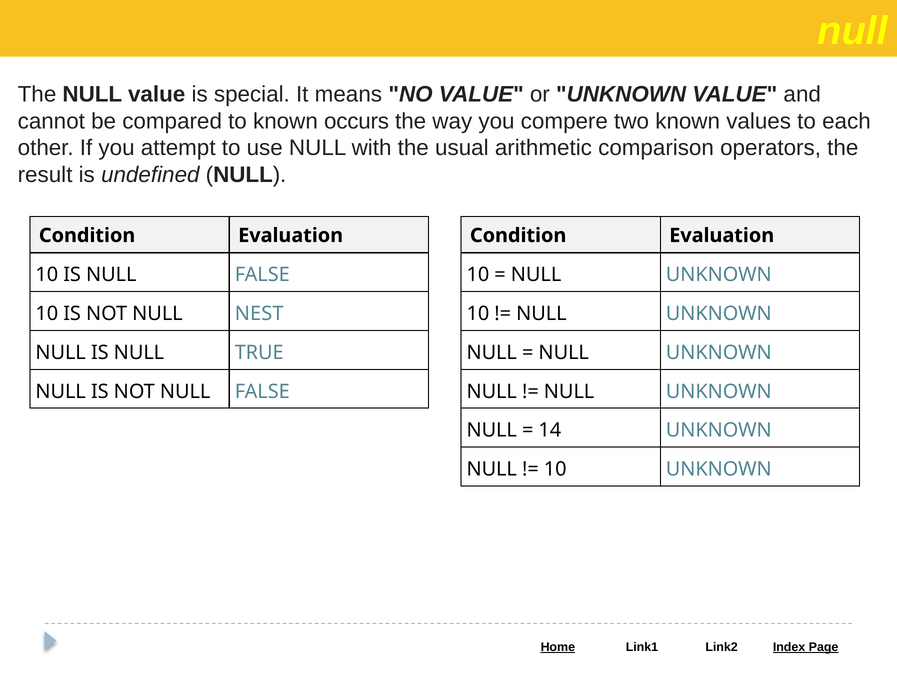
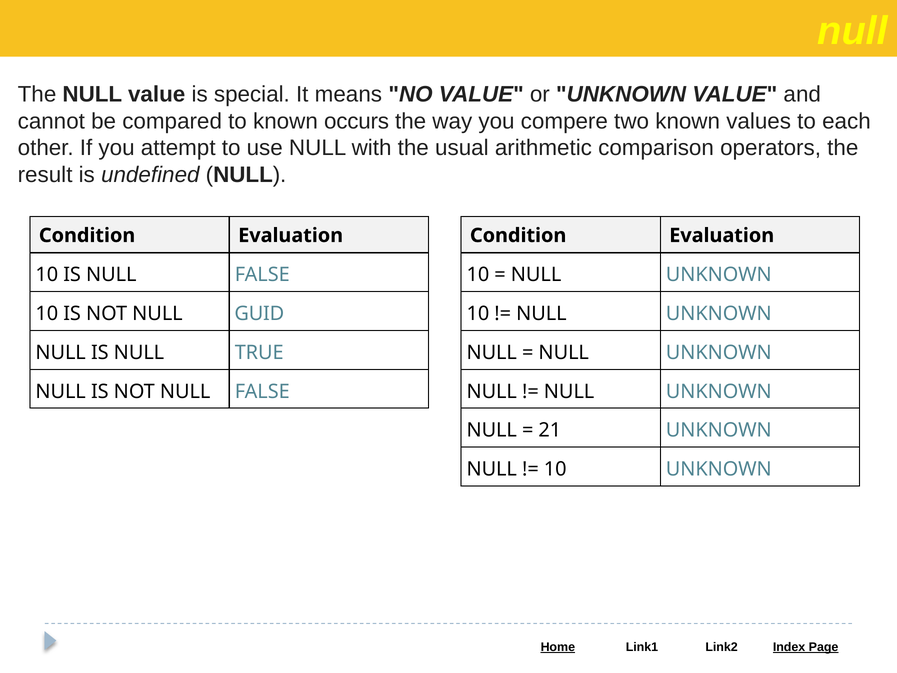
NEST: NEST -> GUID (259, 314)
14: 14 -> 21 (550, 430)
